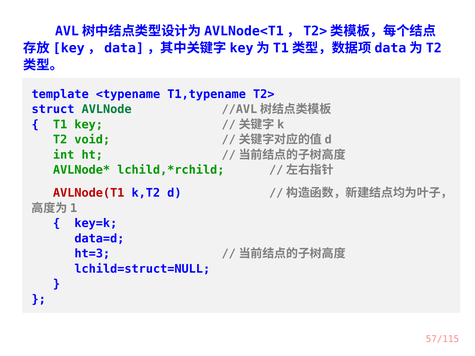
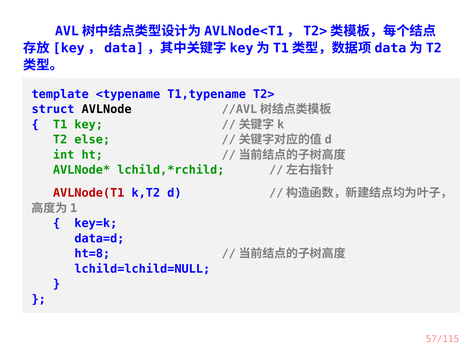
AVLNode colour: green -> black (107, 109)
void: void -> else (92, 140)
ht=3: ht=3 -> ht=8 (92, 254)
lchild=struct=NULL: lchild=struct=NULL -> lchild=lchild=NULL (142, 269)
